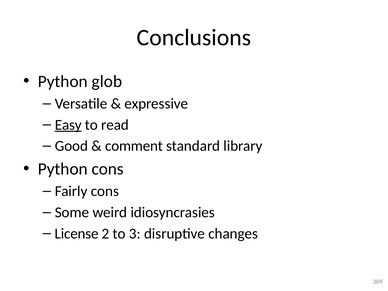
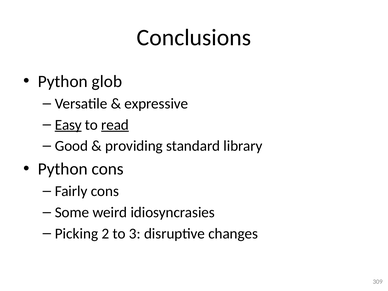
read underline: none -> present (115, 125)
comment: comment -> providing (134, 146)
License: License -> Picking (77, 234)
